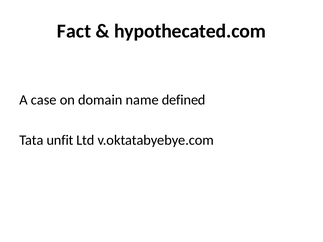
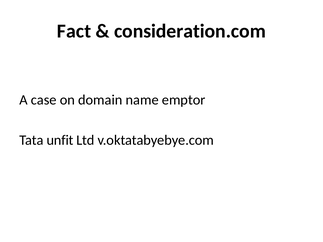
hypothecated.com: hypothecated.com -> consideration.com (190, 31)
defined: defined -> emptor (184, 100)
